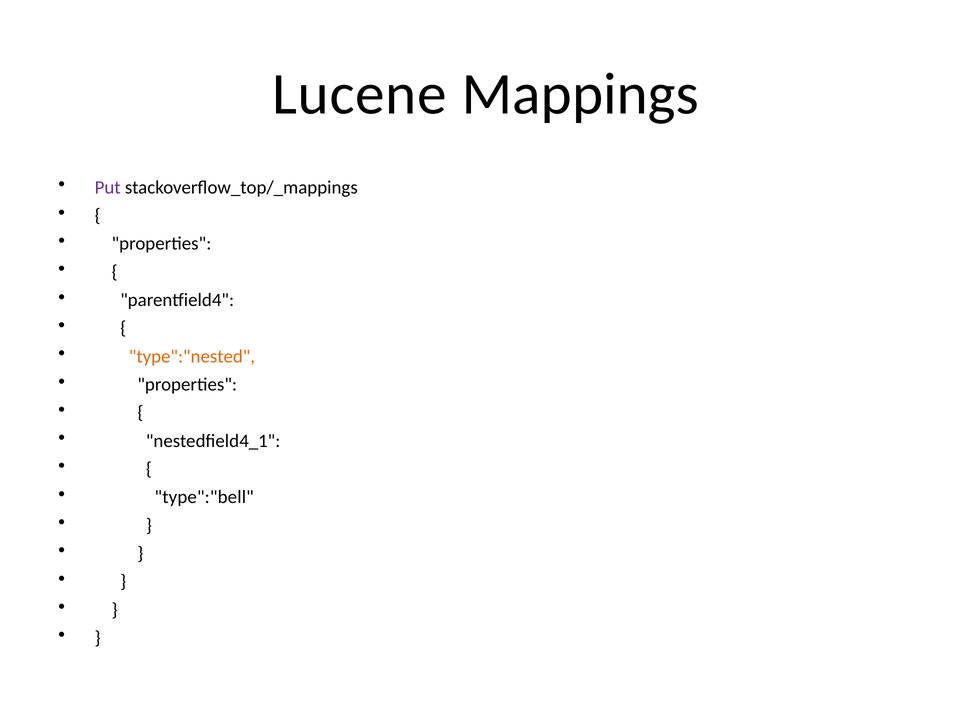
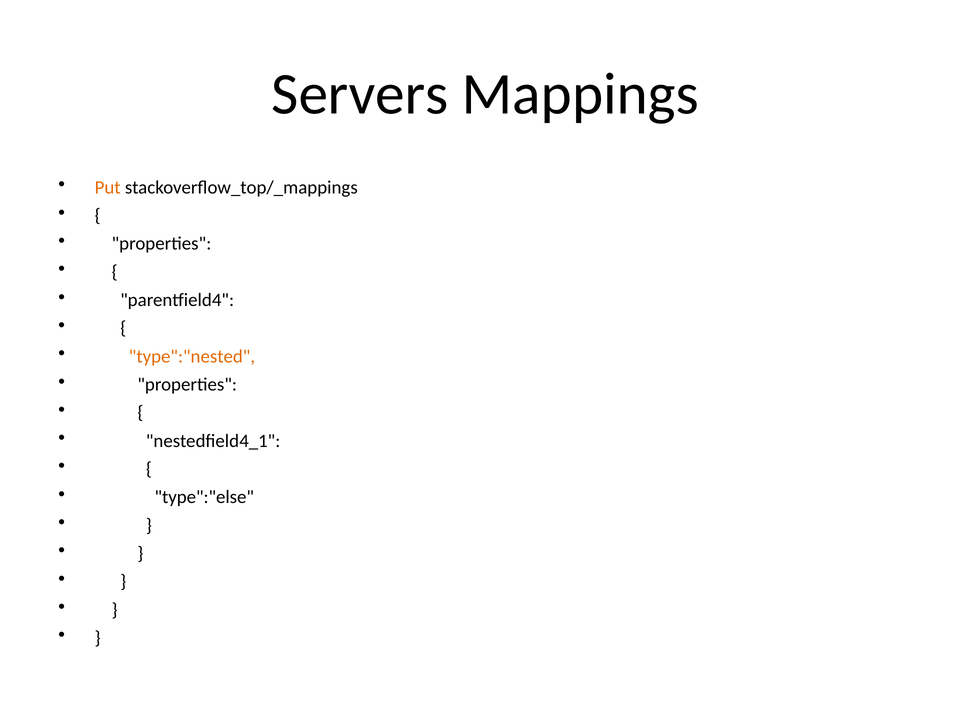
Lucene: Lucene -> Servers (360, 94)
Put colour: purple -> orange (108, 187)
type":"bell: type":"bell -> type":"else (204, 497)
